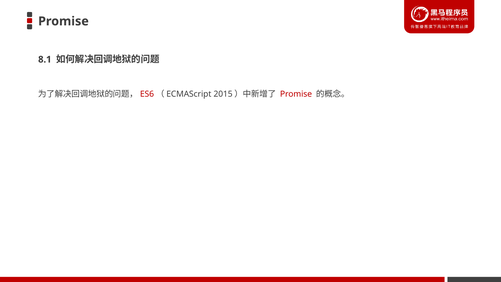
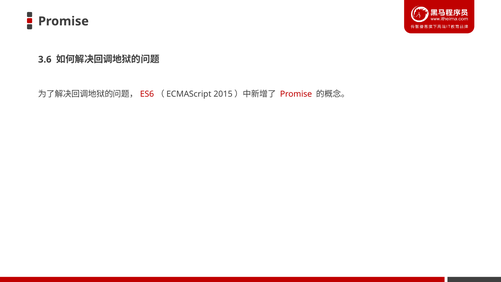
8.1: 8.1 -> 3.6 (45, 59)
